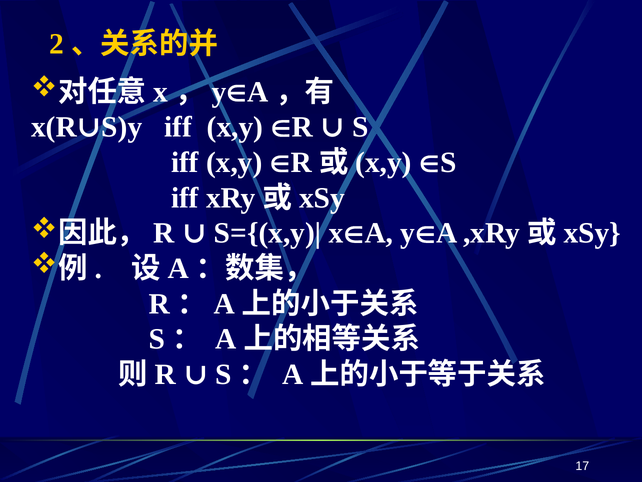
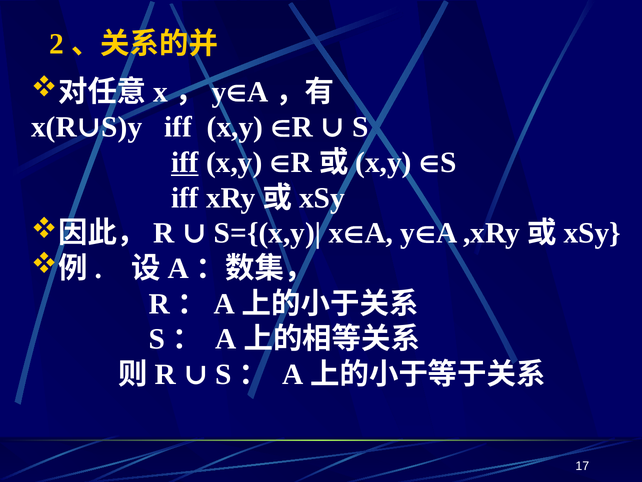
iff underline: none -> present (185, 162)
